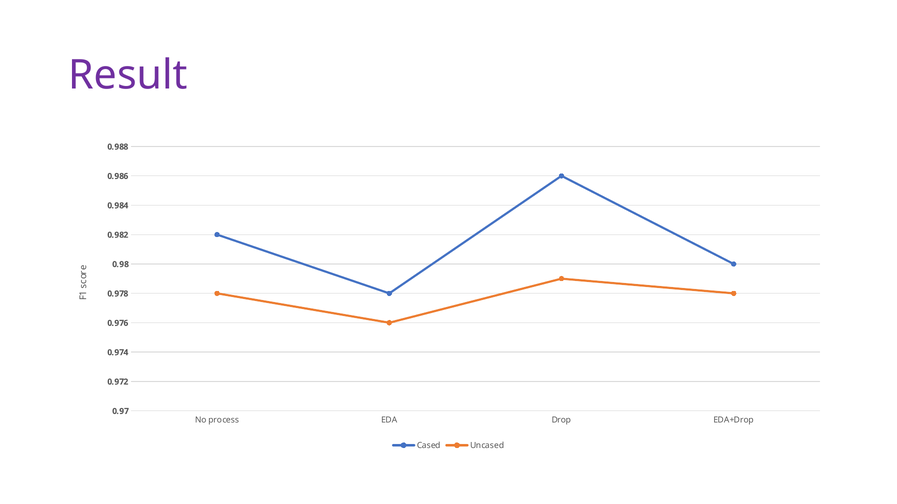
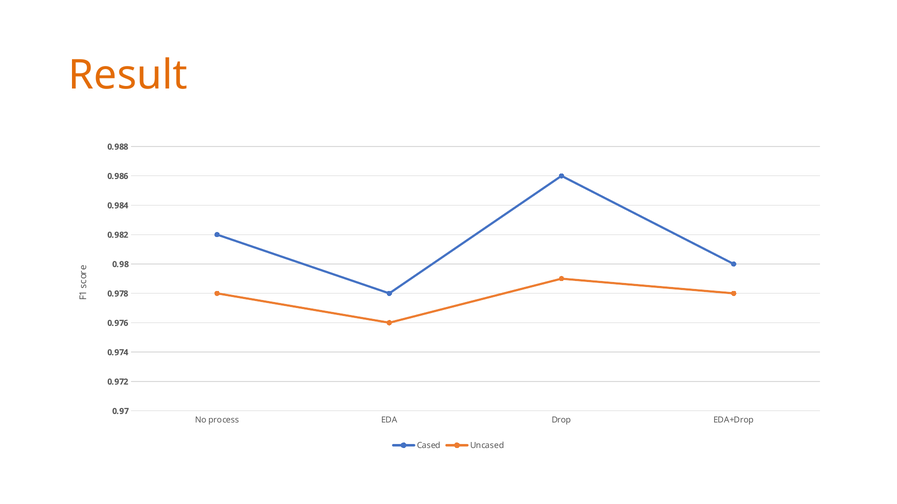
Result colour: purple -> orange (128, 75)
